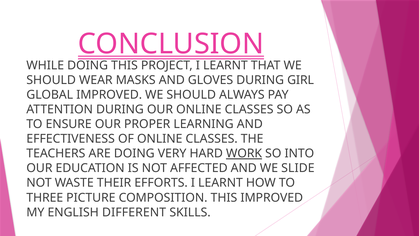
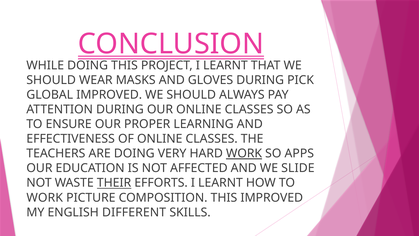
GIRL: GIRL -> PICK (301, 80)
INTO: INTO -> APPS (299, 153)
THEIR underline: none -> present (114, 183)
THREE: THREE -> WORK (45, 197)
